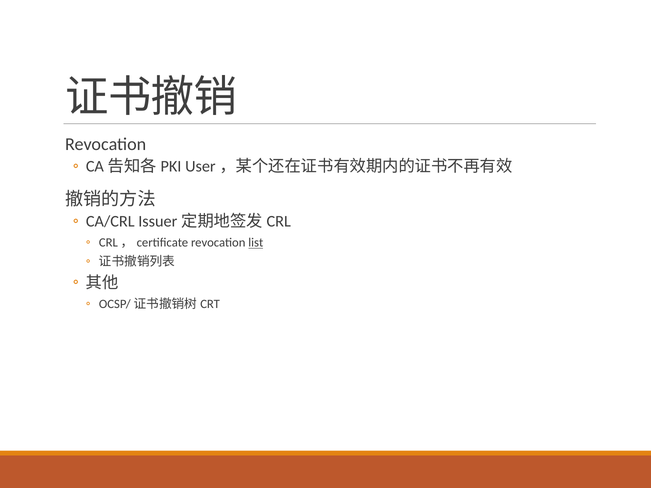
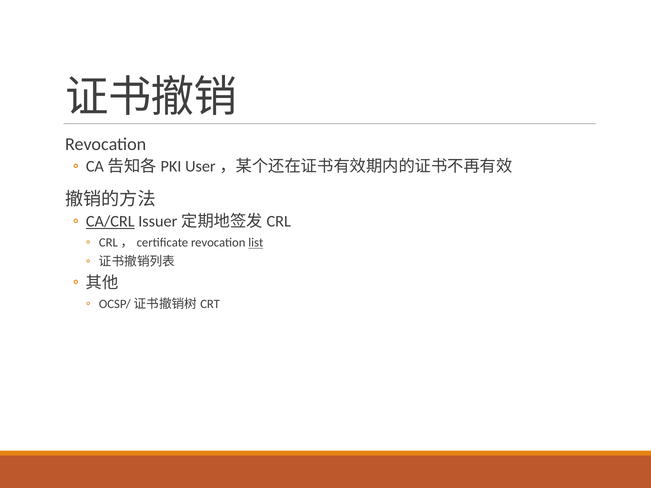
CA/CRL underline: none -> present (110, 222)
